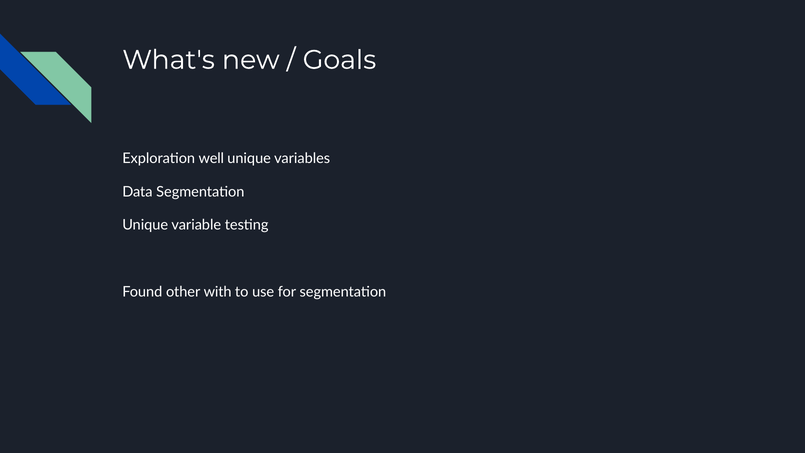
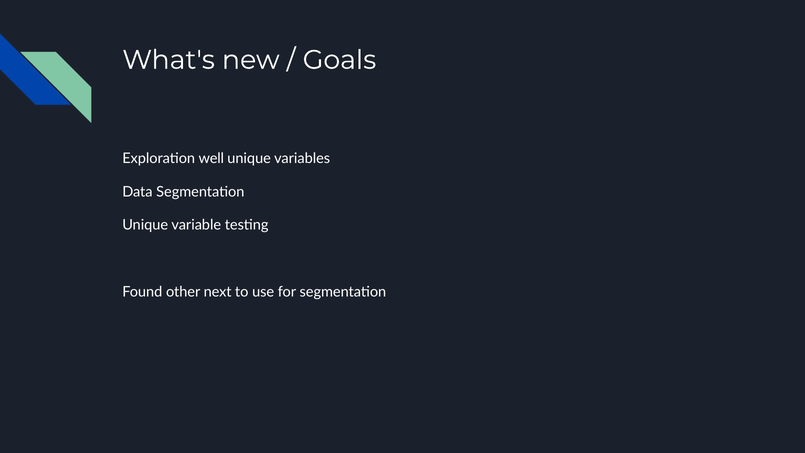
with: with -> next (218, 292)
